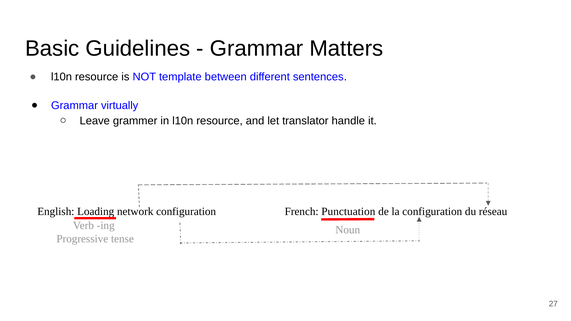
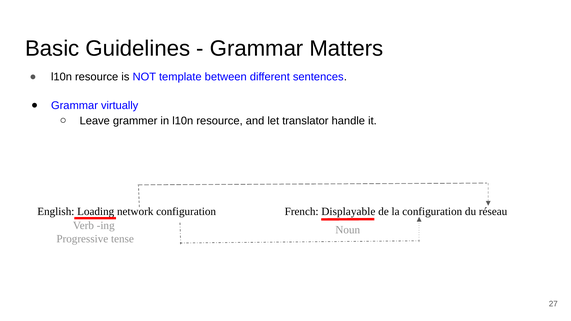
Punctuation: Punctuation -> Displayable (348, 212)
